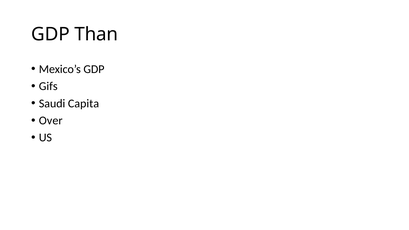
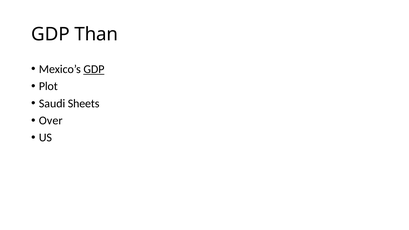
GDP underline: none -> present (94, 69)
Gifs: Gifs -> Plot (48, 86)
Capita: Capita -> Sheets (84, 103)
